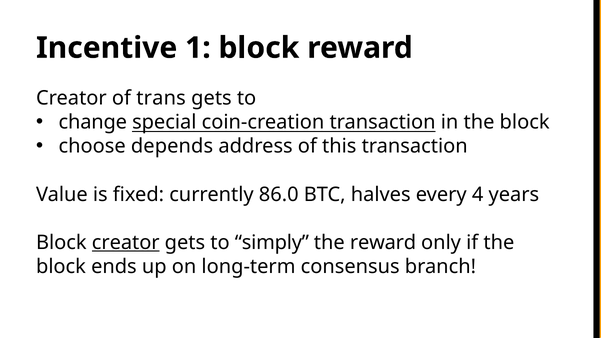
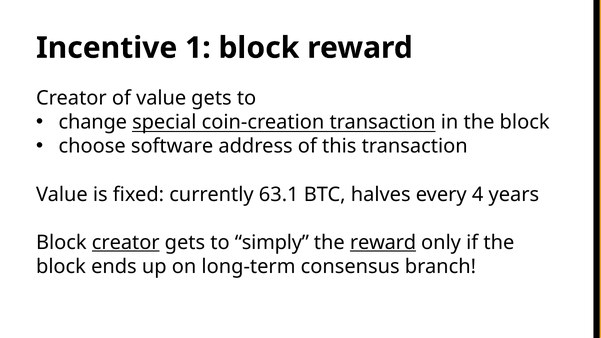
of trans: trans -> value (161, 98)
depends: depends -> software (172, 146)
86.0: 86.0 -> 63.1 (279, 194)
reward underline: none -> present (383, 243)
